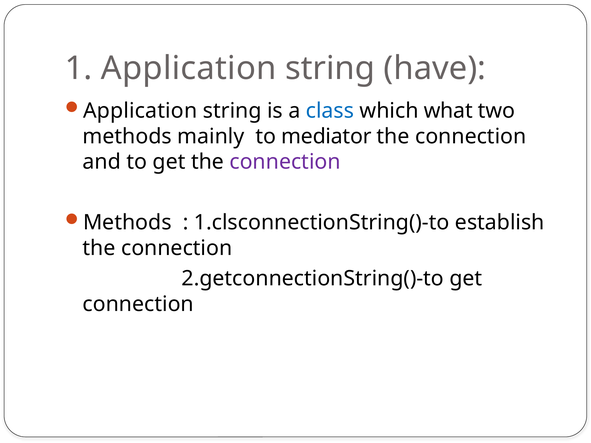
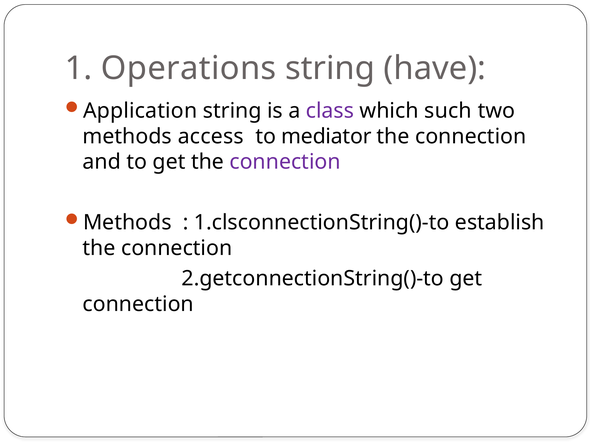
1 Application: Application -> Operations (189, 68)
class colour: blue -> purple (330, 111)
what: what -> such (448, 111)
mainly: mainly -> access (211, 136)
